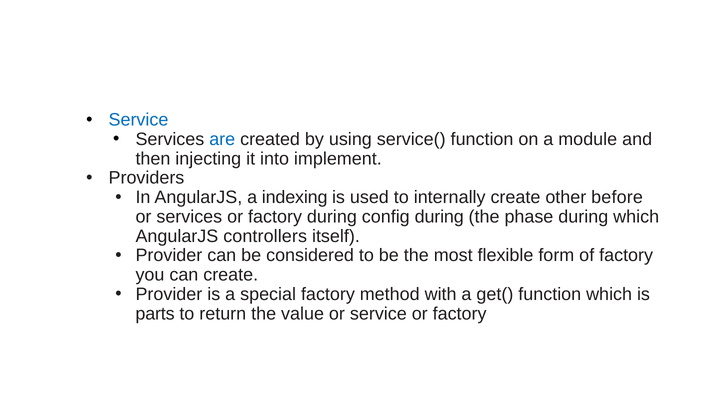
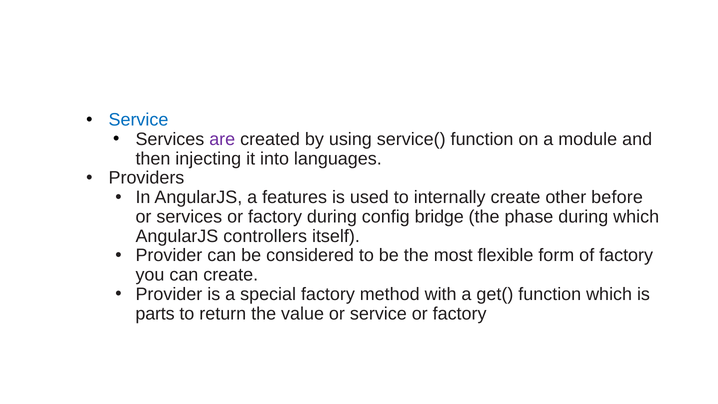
are colour: blue -> purple (222, 139)
implement: implement -> languages (338, 159)
indexing: indexing -> features (295, 197)
config during: during -> bridge (439, 217)
